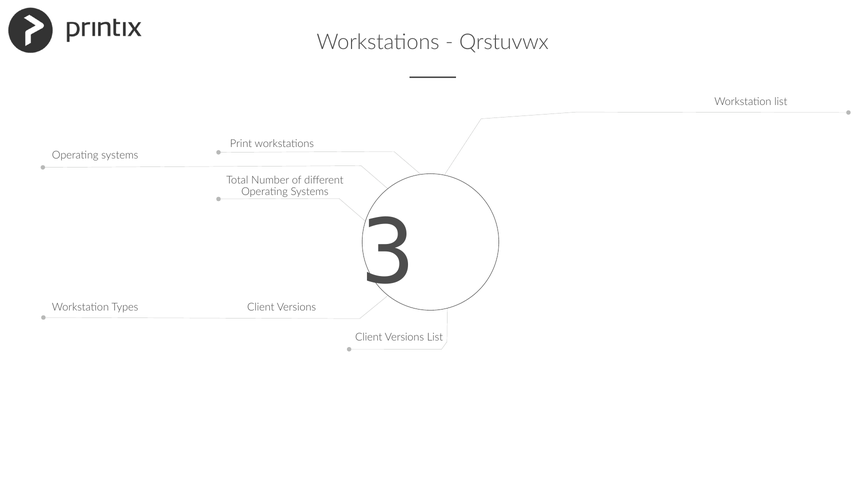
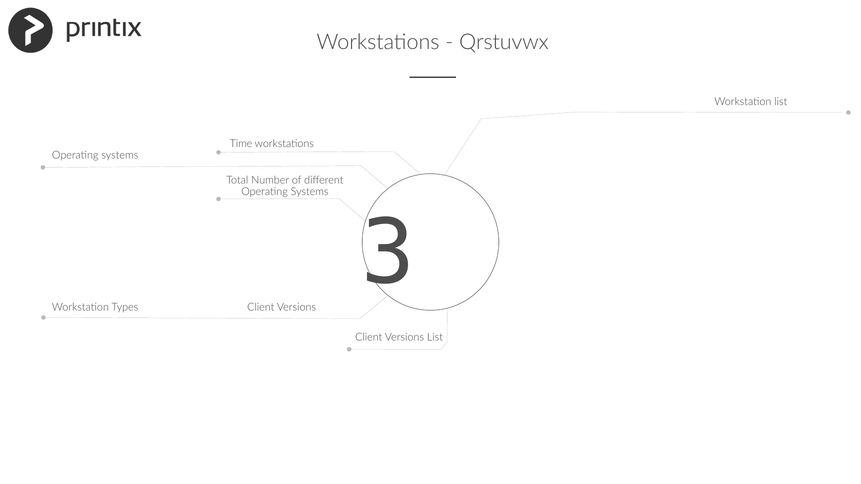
Print: Print -> Time (241, 144)
